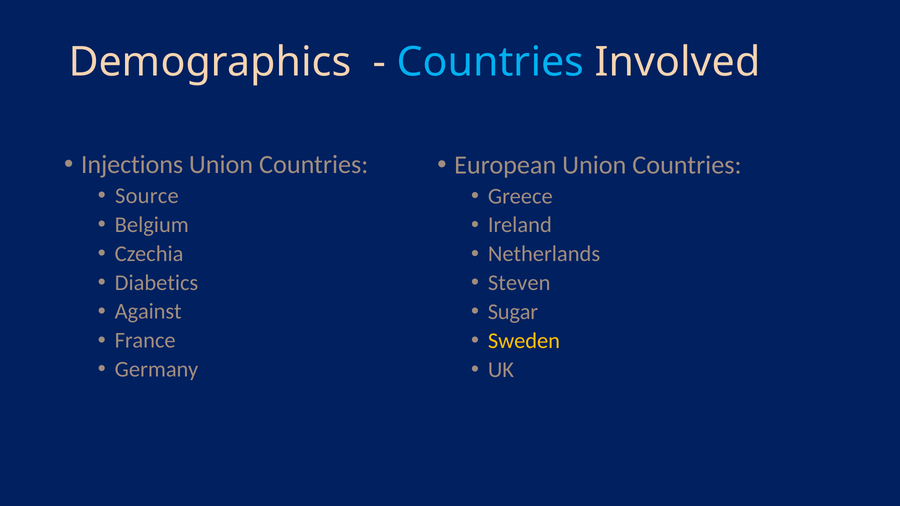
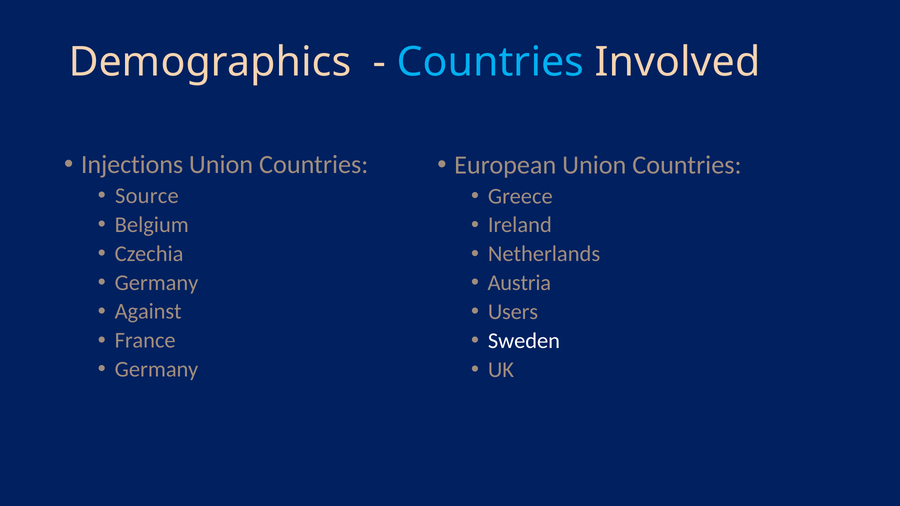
Diabetics: Diabetics -> Germany (157, 283)
Steven: Steven -> Austria (519, 283)
Sugar: Sugar -> Users (513, 312)
Sweden colour: yellow -> white (524, 341)
